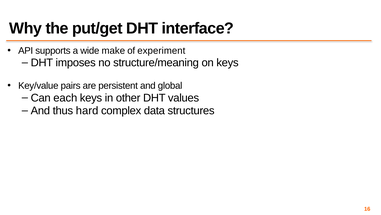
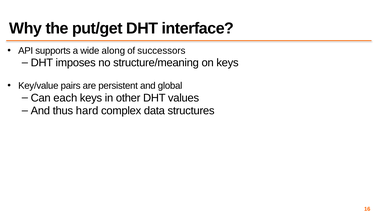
make: make -> along (113, 51)
experiment: experiment -> successors (161, 51)
